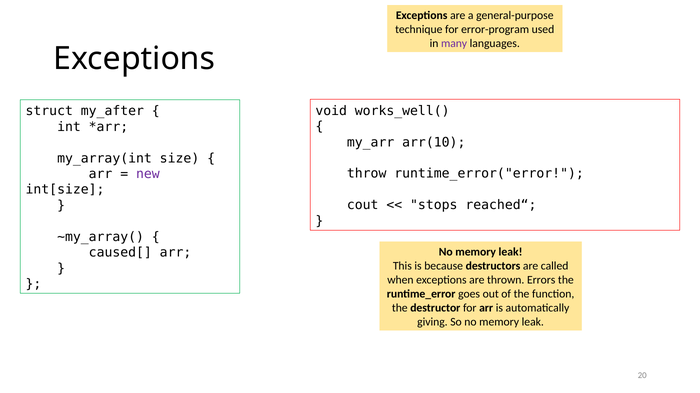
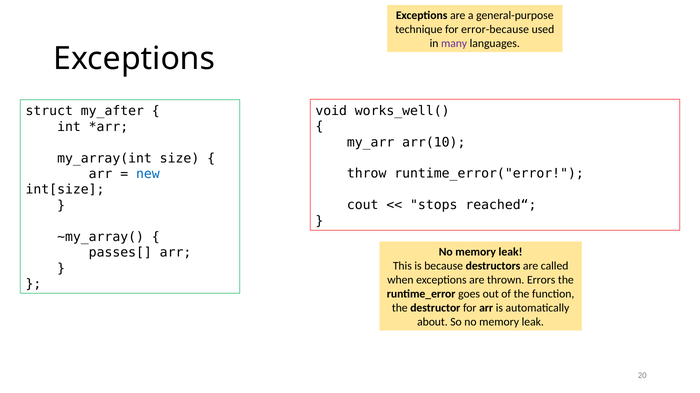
error-program: error-program -> error-because (495, 29)
new colour: purple -> blue (148, 174)
caused[: caused[ -> passes[ (120, 253)
giving: giving -> about (432, 322)
